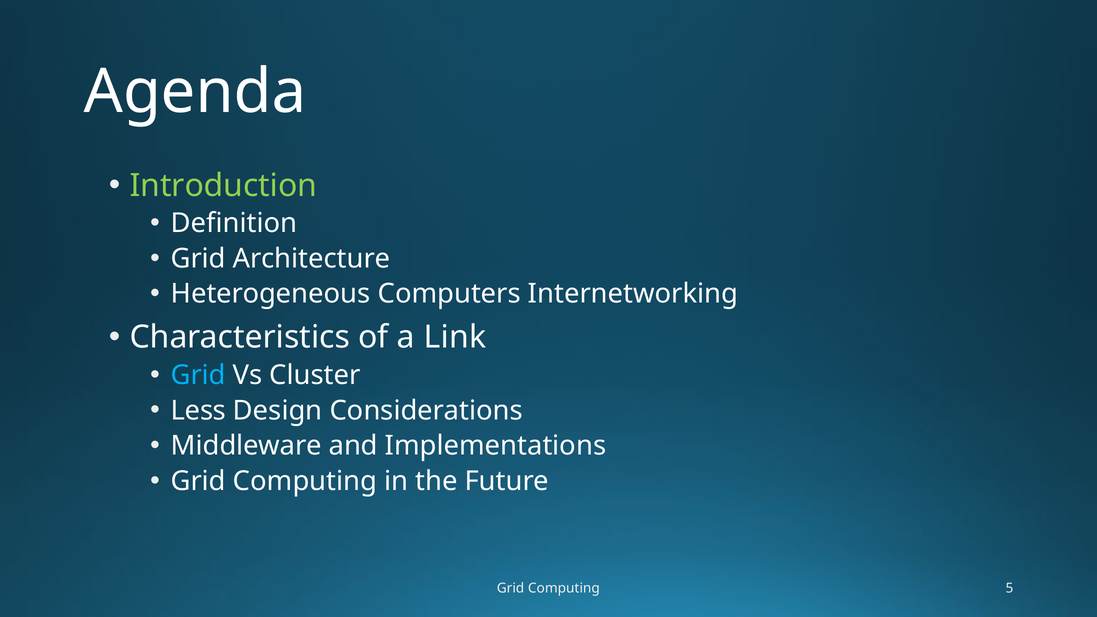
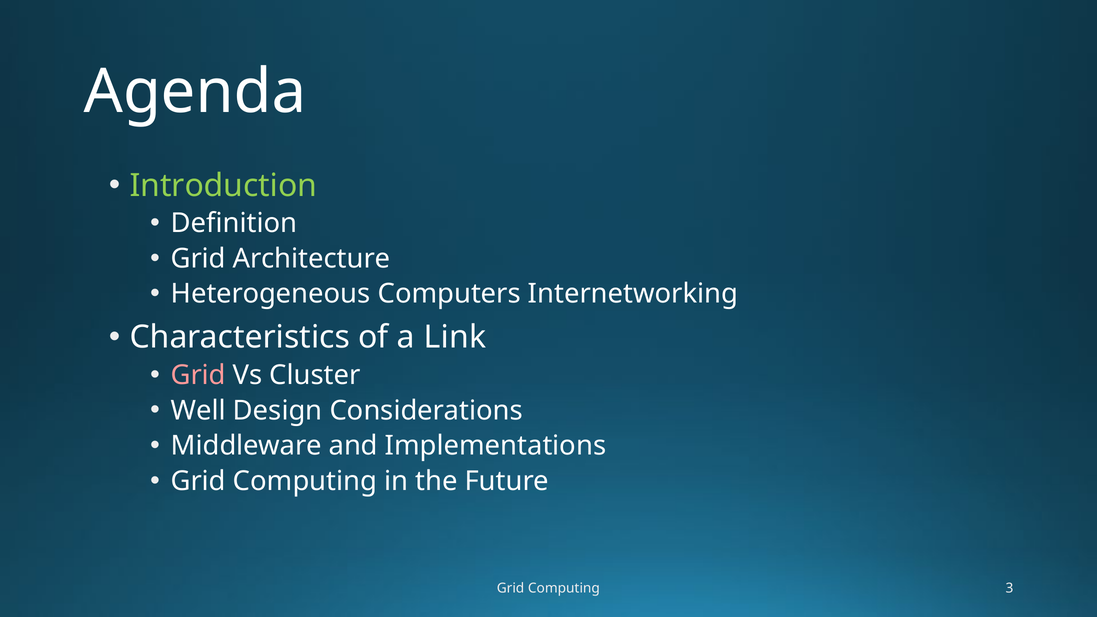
Grid colour: light blue -> pink (198, 375)
Less: Less -> Well (198, 411)
5: 5 -> 3 (1009, 588)
